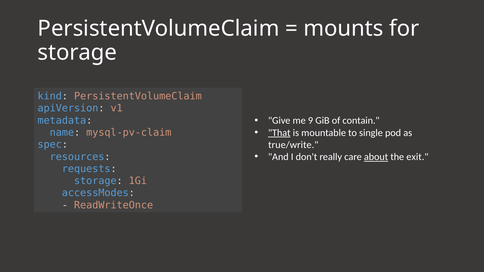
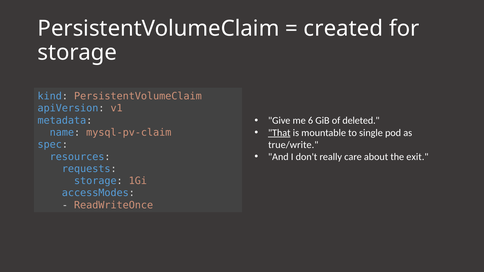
mounts: mounts -> created (343, 29)
9: 9 -> 6 (311, 121)
contain: contain -> deleted (361, 121)
about underline: present -> none (376, 157)
